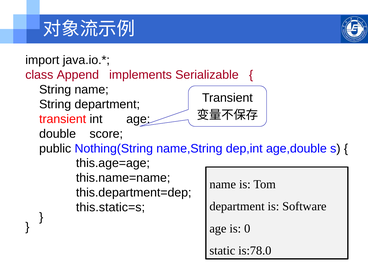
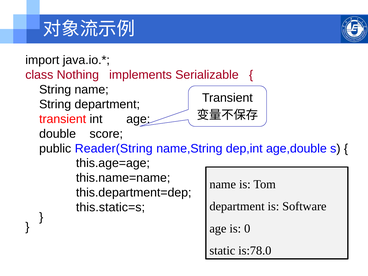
Append: Append -> Nothing (78, 75)
Nothing(String: Nothing(String -> Reader(String (114, 148)
